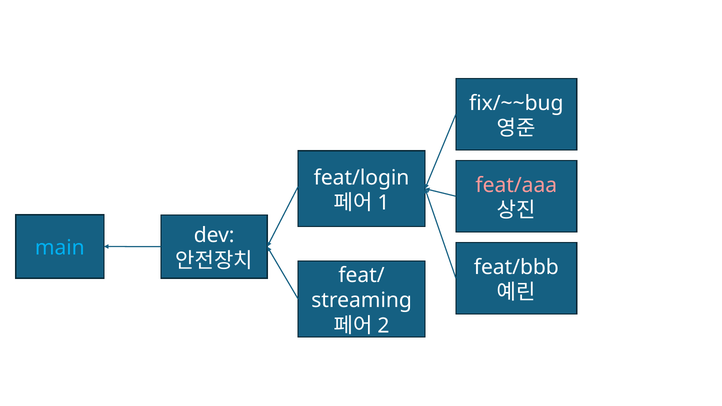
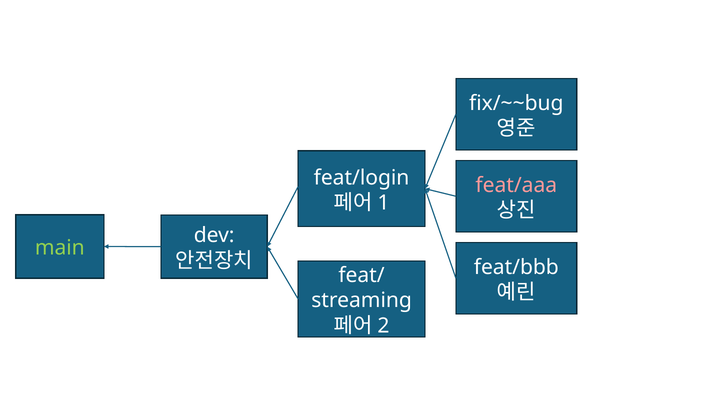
main colour: light blue -> light green (60, 248)
